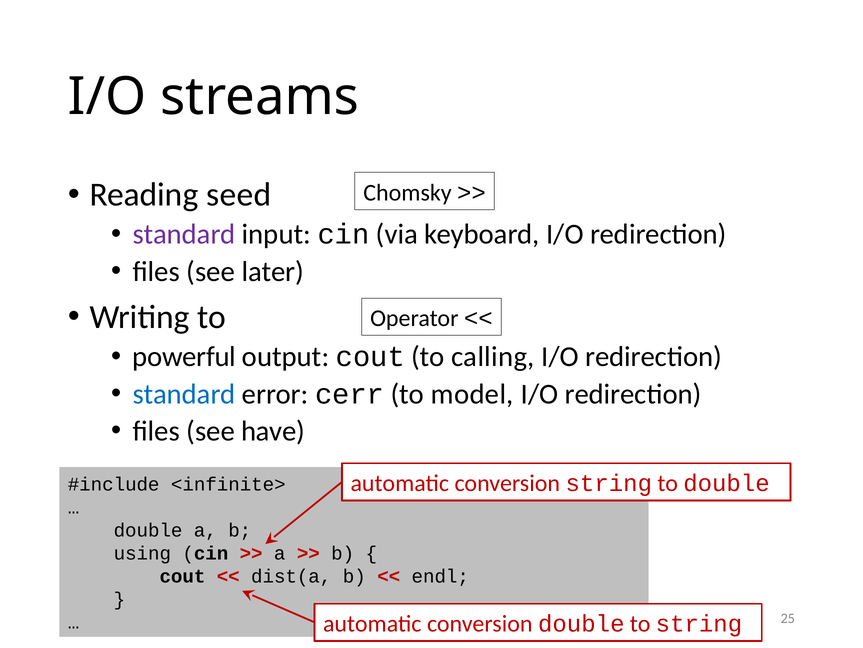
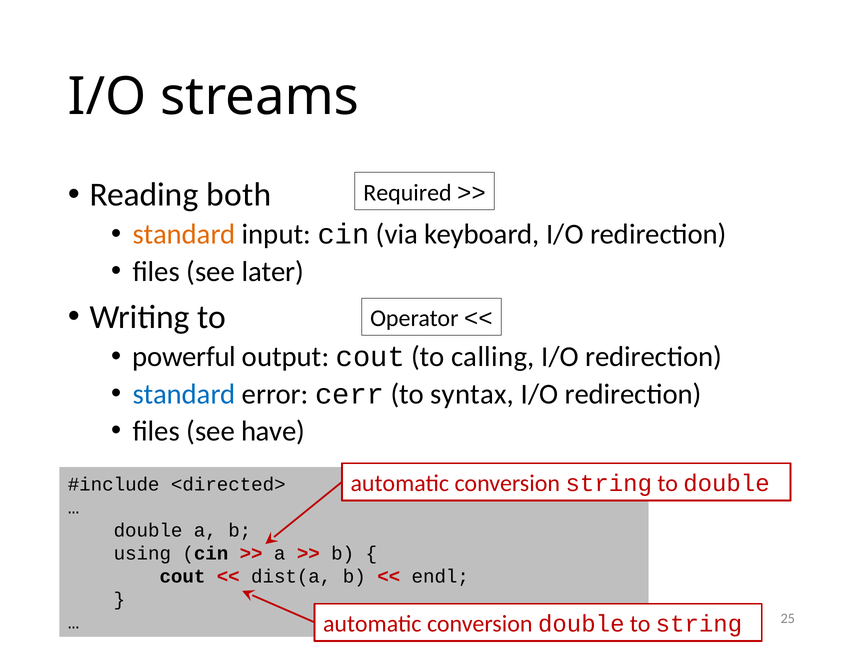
seed: seed -> both (239, 195)
Chomsky: Chomsky -> Required (407, 193)
standard colour: purple -> orange (184, 234)
model: model -> syntax (472, 394)
<infinite>: <infinite> -> <directed> (228, 484)
